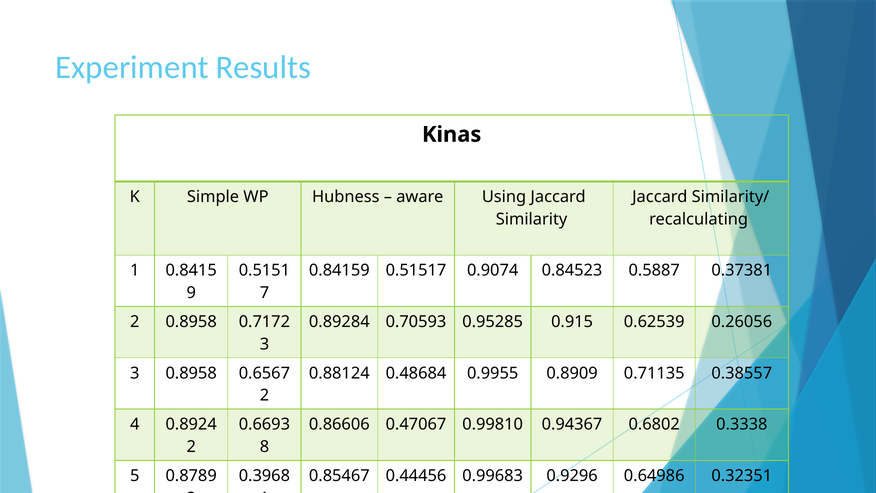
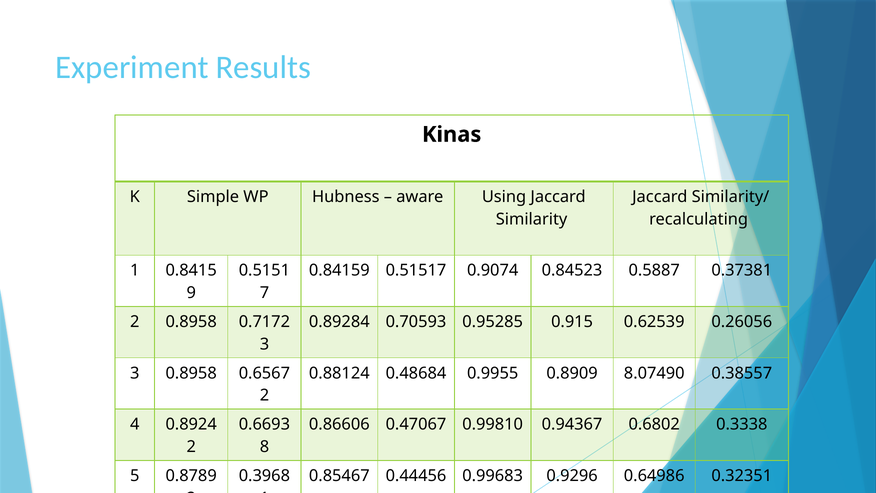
0.71135: 0.71135 -> 8.07490 (654, 373)
